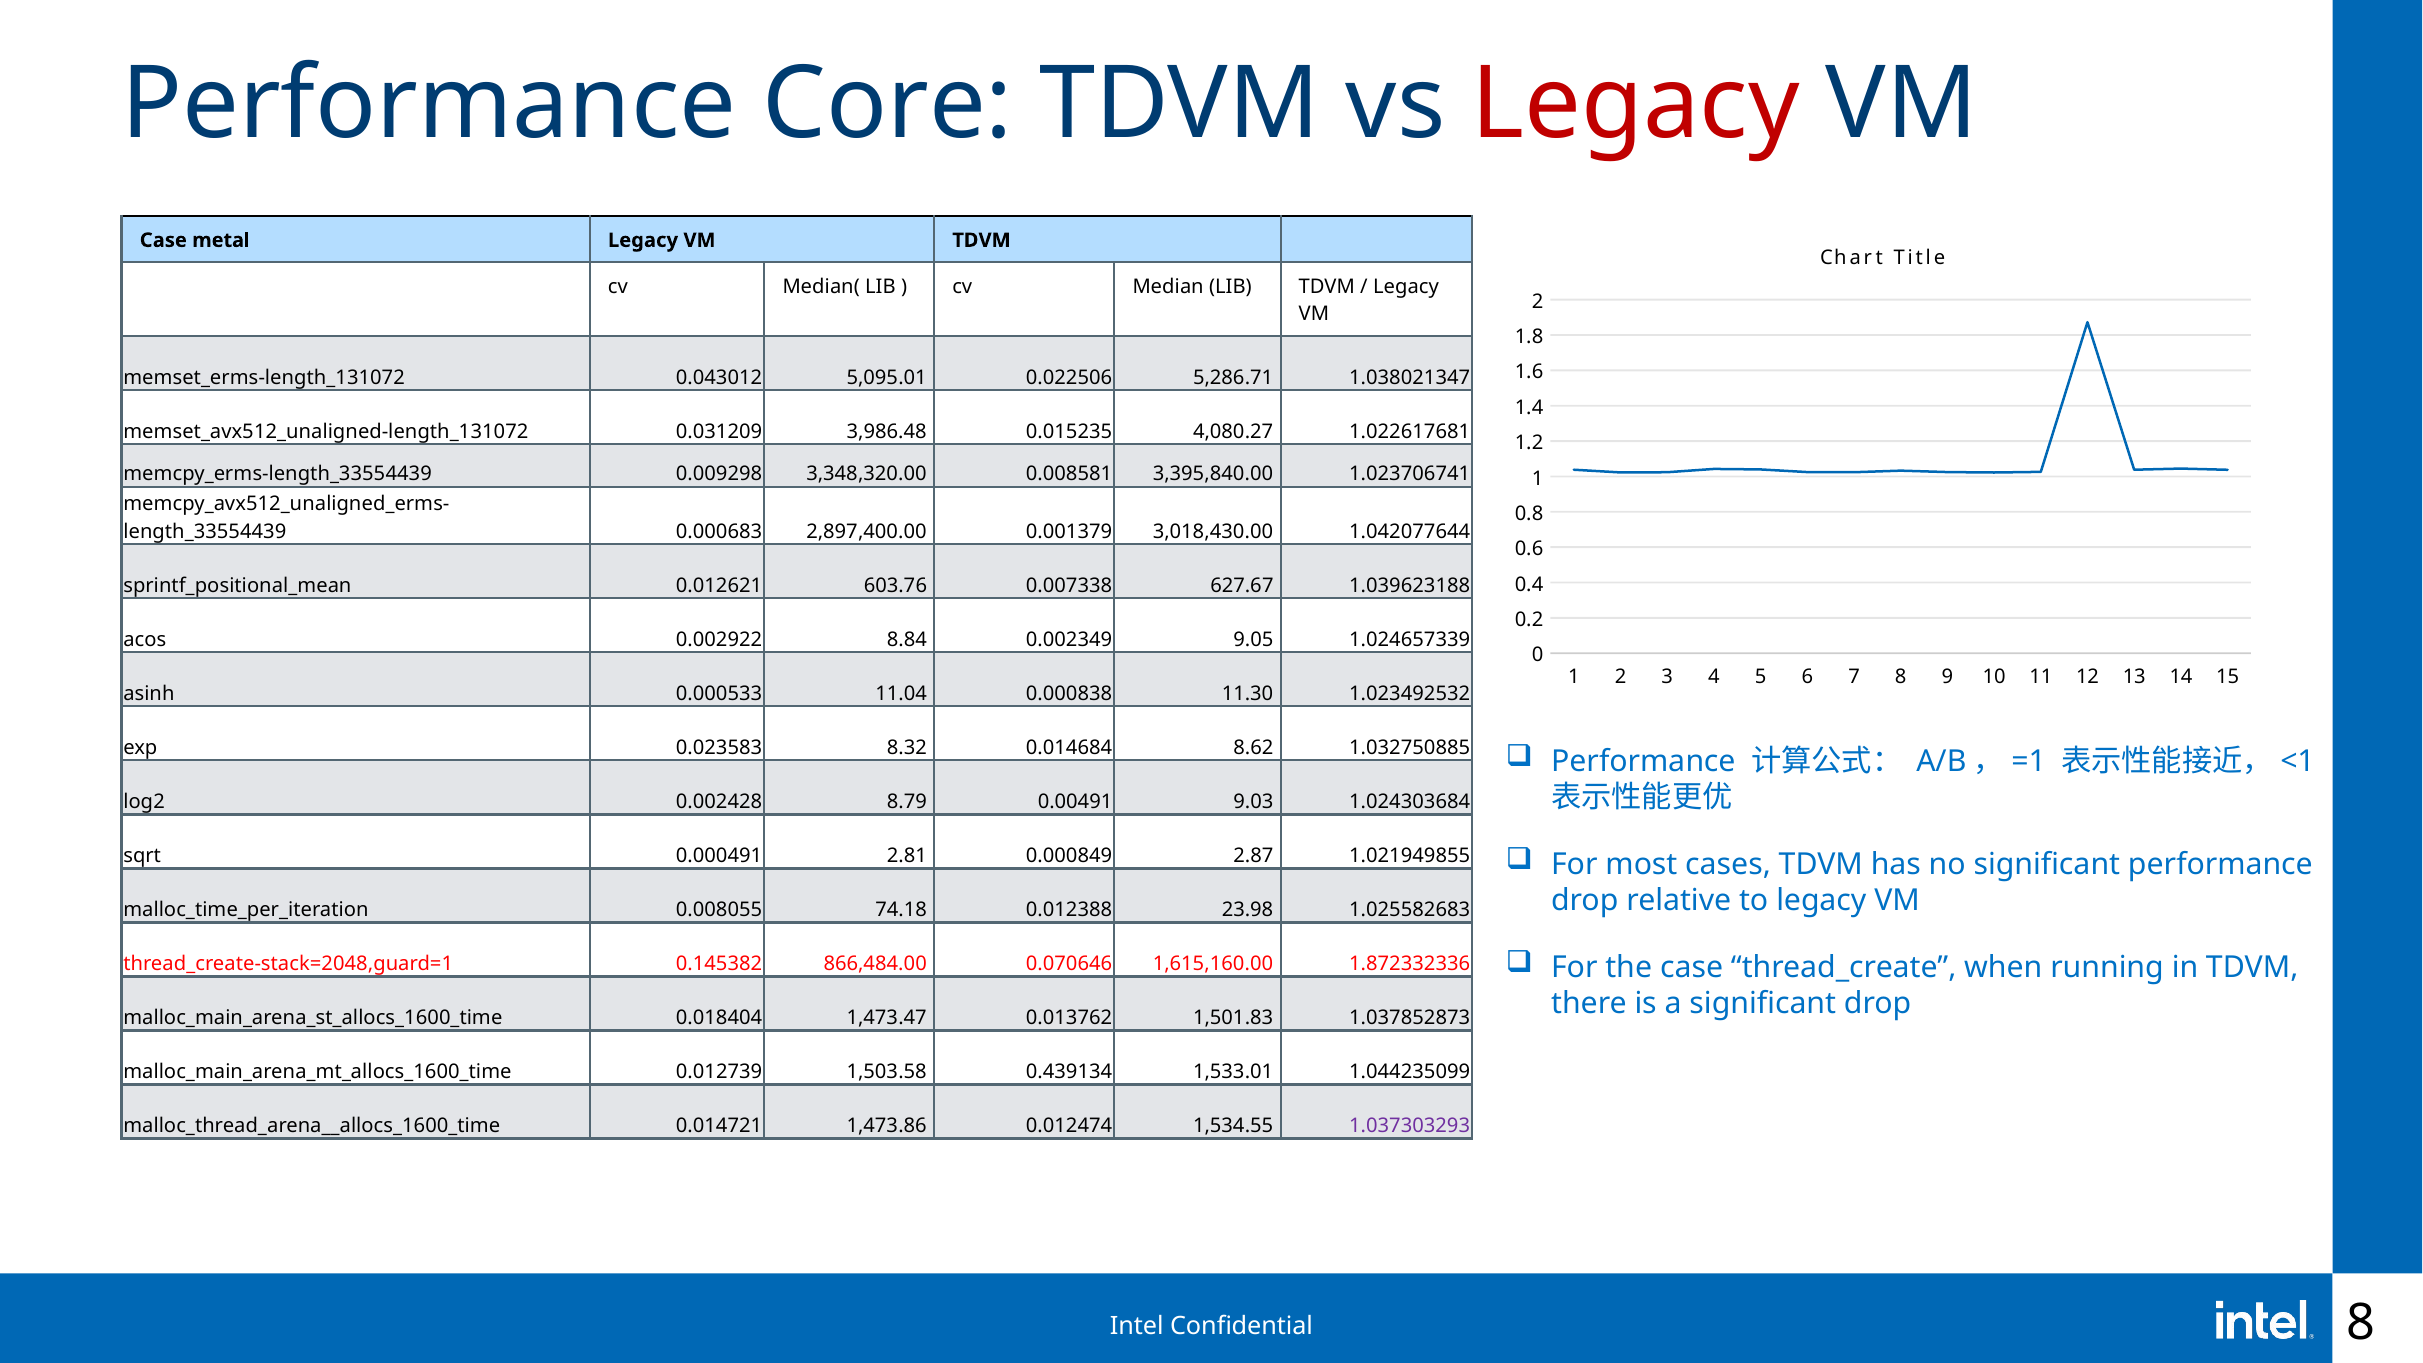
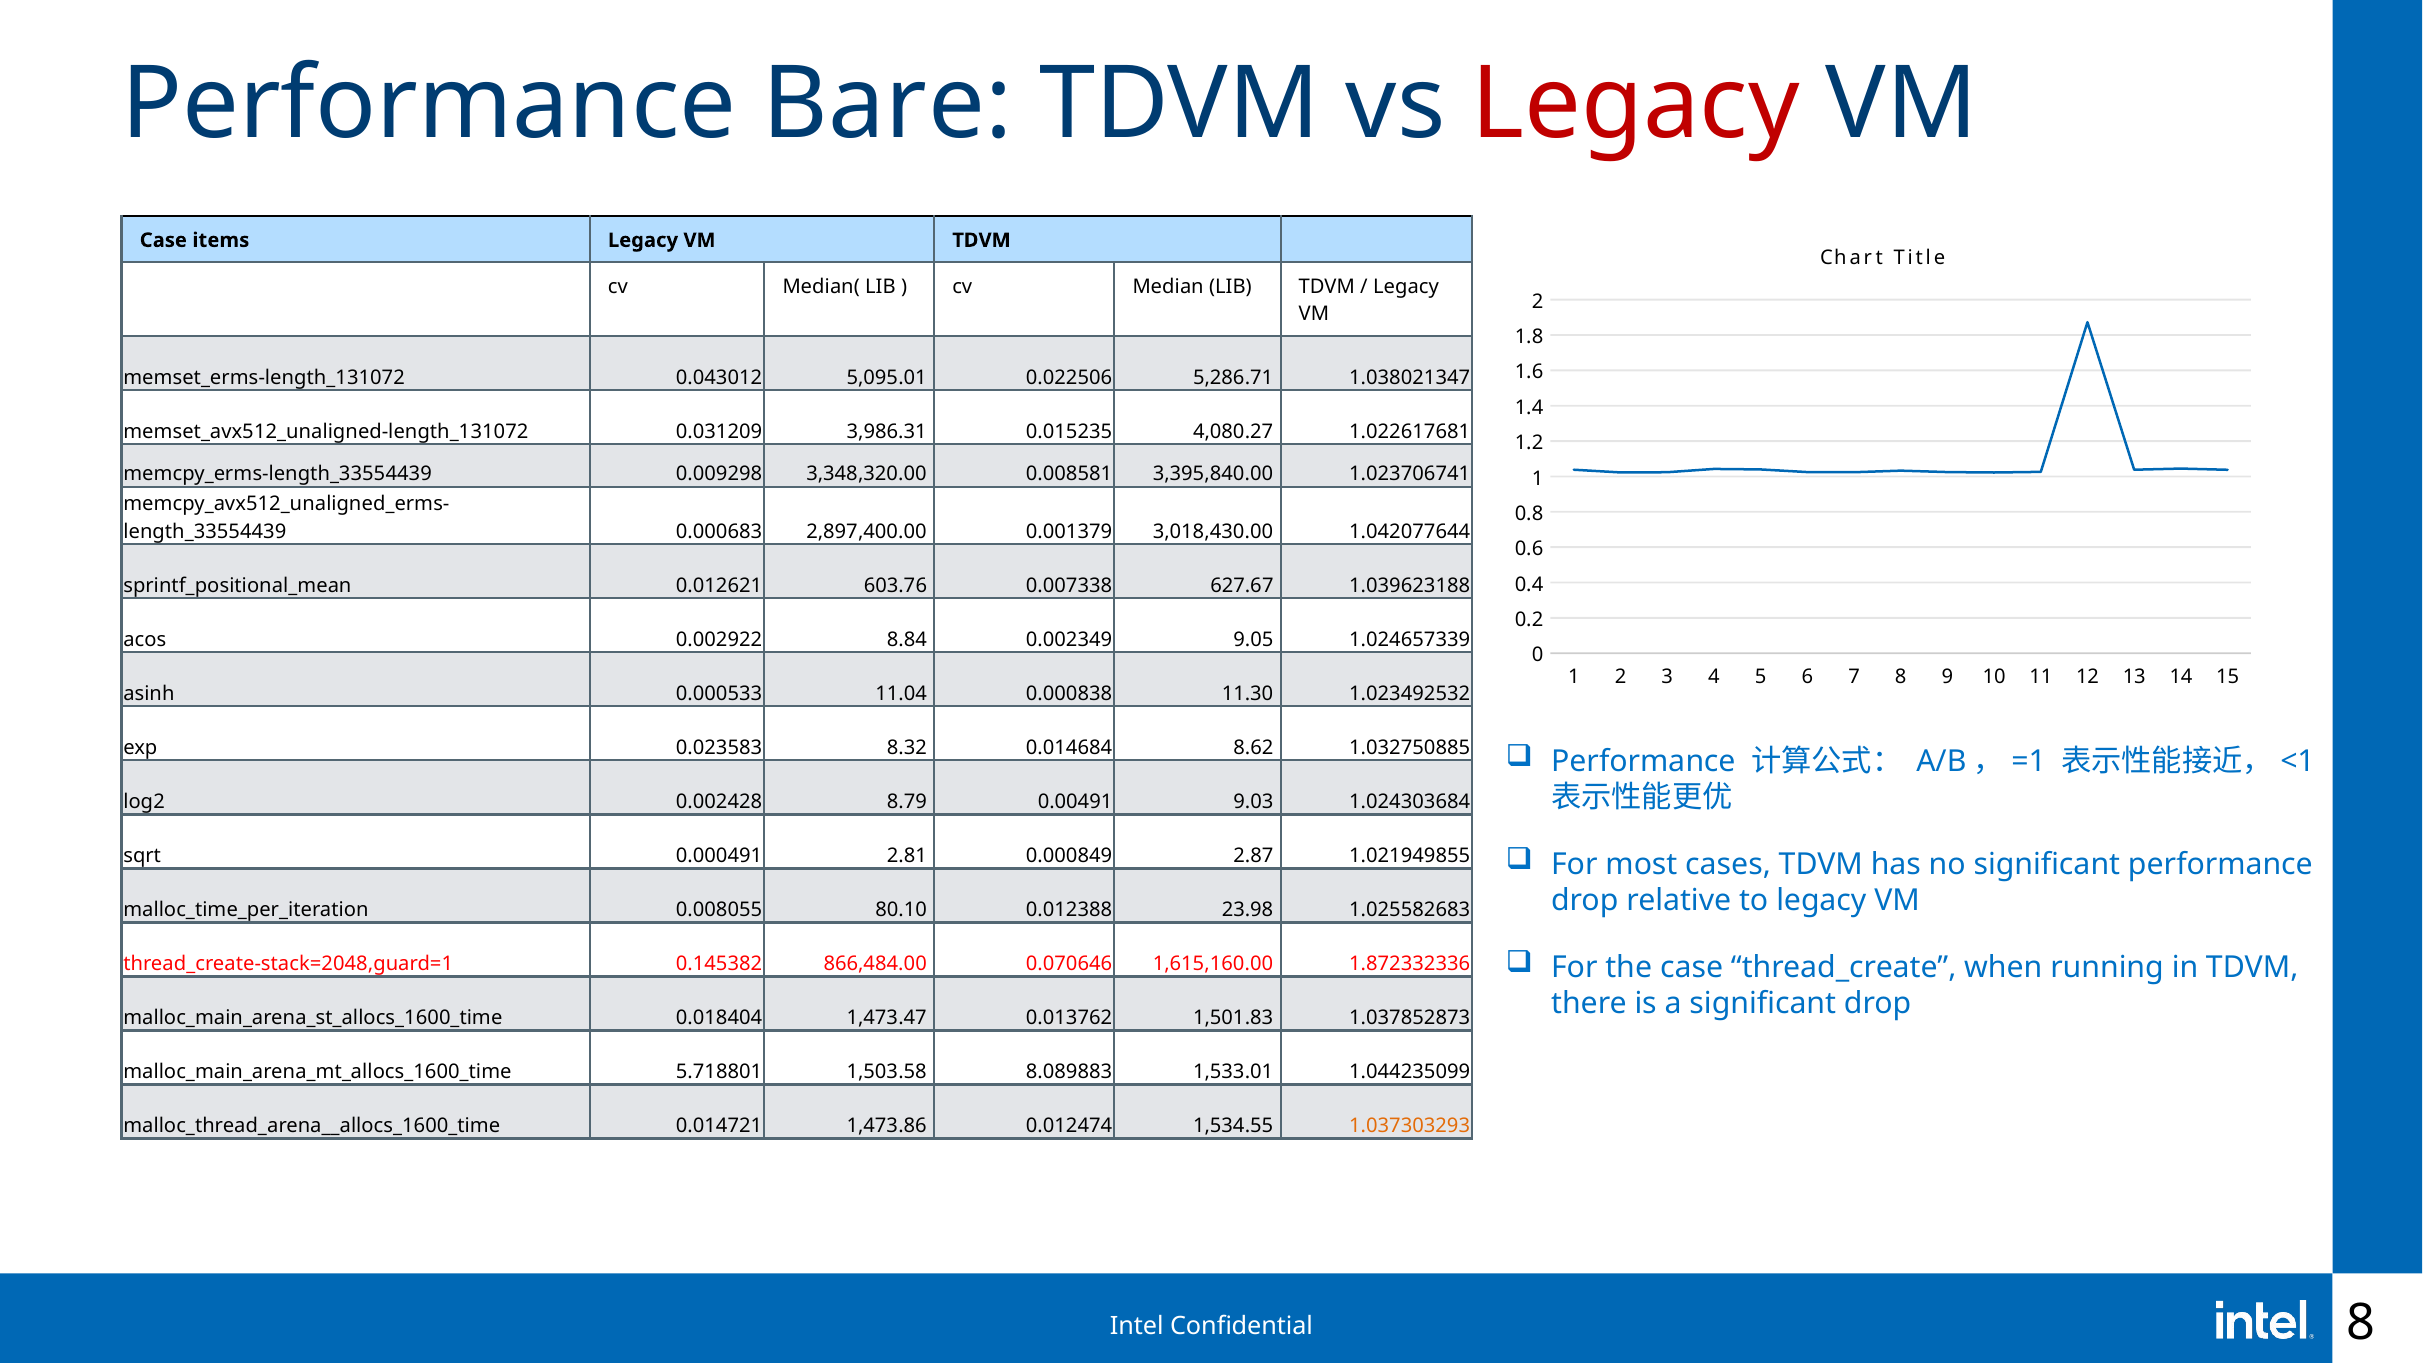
Core: Core -> Bare (888, 104)
metal: metal -> items (221, 240)
3,986.48: 3,986.48 -> 3,986.31 (887, 431)
74.18: 74.18 -> 80.10 (901, 910)
0.012739: 0.012739 -> 5.718801 (719, 1072)
0.439134: 0.439134 -> 8.089883 (1069, 1072)
1.037303293 colour: purple -> orange (1410, 1126)
